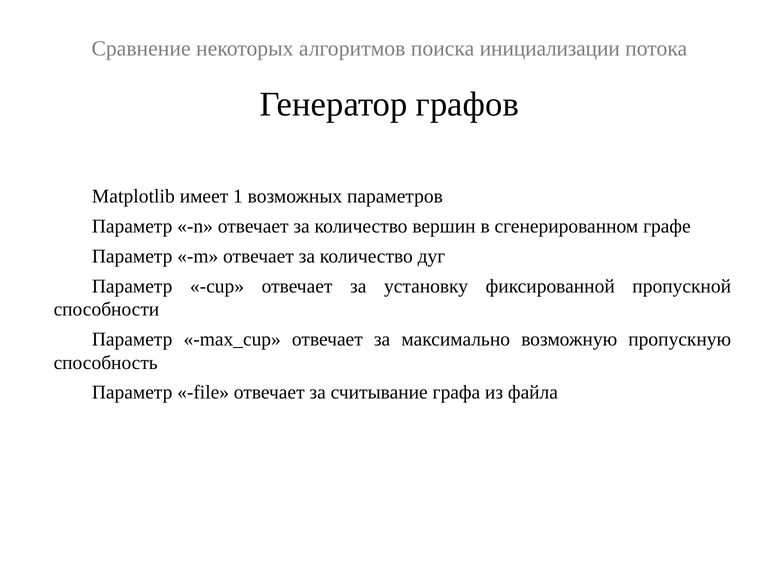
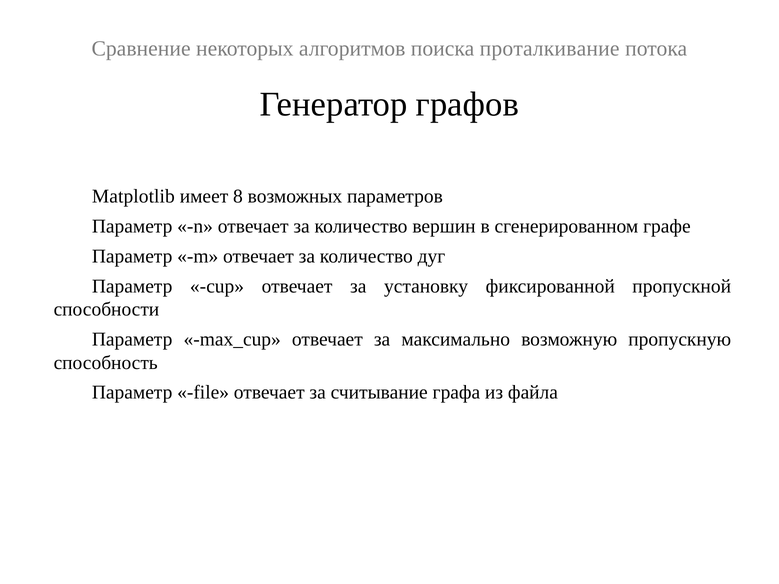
инициализации: инициализации -> проталкивание (550, 48)
1: 1 -> 8 (238, 197)
